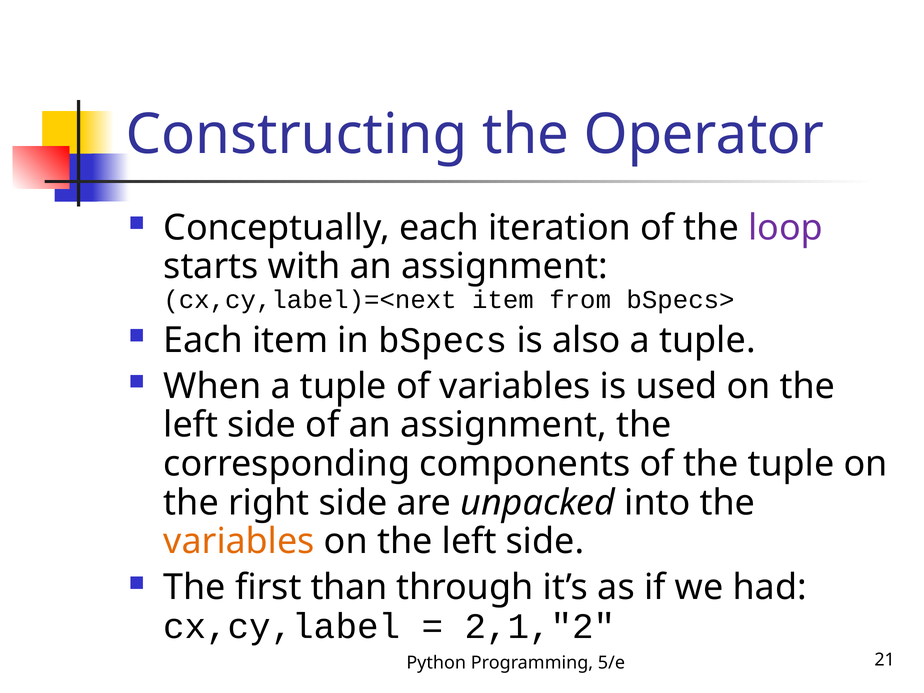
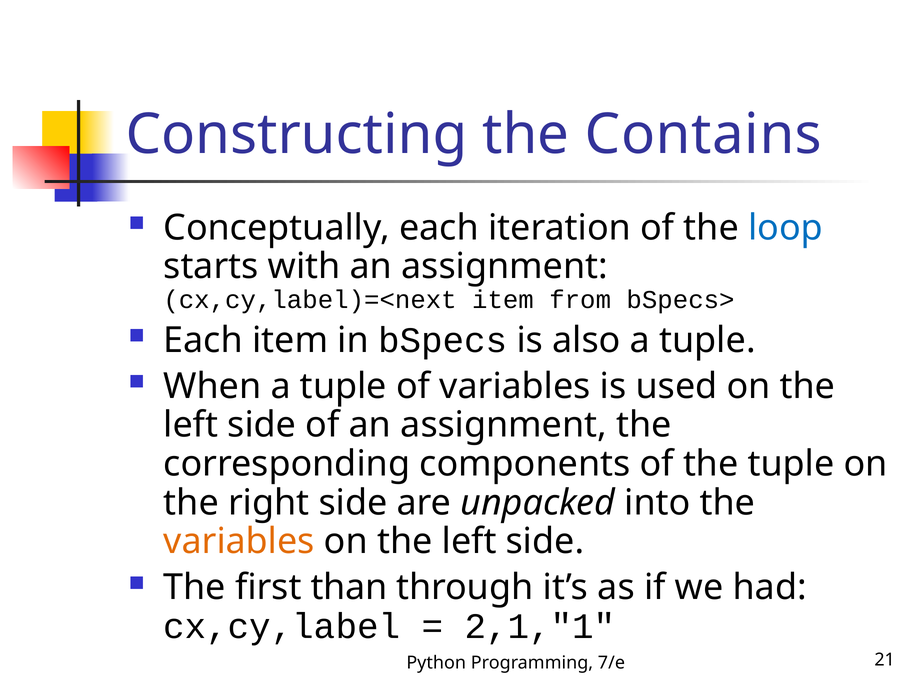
Operator: Operator -> Contains (703, 135)
loop colour: purple -> blue (786, 228)
2,1,"2: 2,1,"2 -> 2,1,"1 (540, 626)
5/e: 5/e -> 7/e (611, 663)
